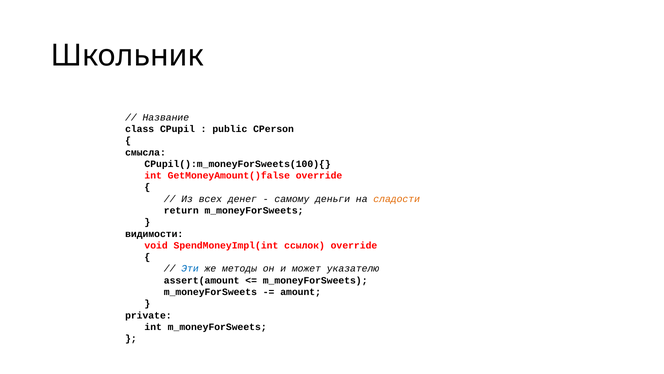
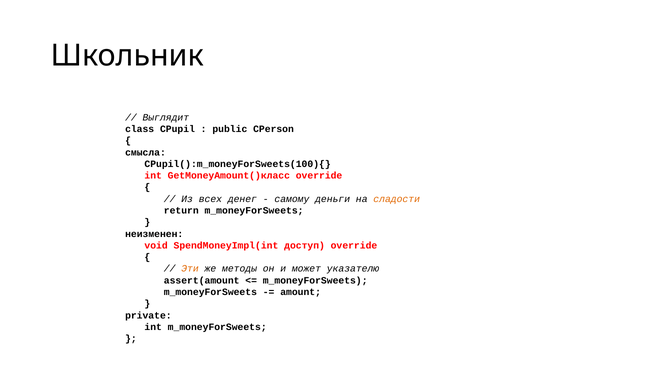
Название: Название -> Выглядит (166, 117)
GetMoneyAmount()false: GetMoneyAmount()false -> GetMoneyAmount()класс (229, 175)
видимости: видимости -> неизменен (154, 234)
ссылок: ссылок -> доступ (305, 245)
Эти colour: blue -> orange (190, 268)
